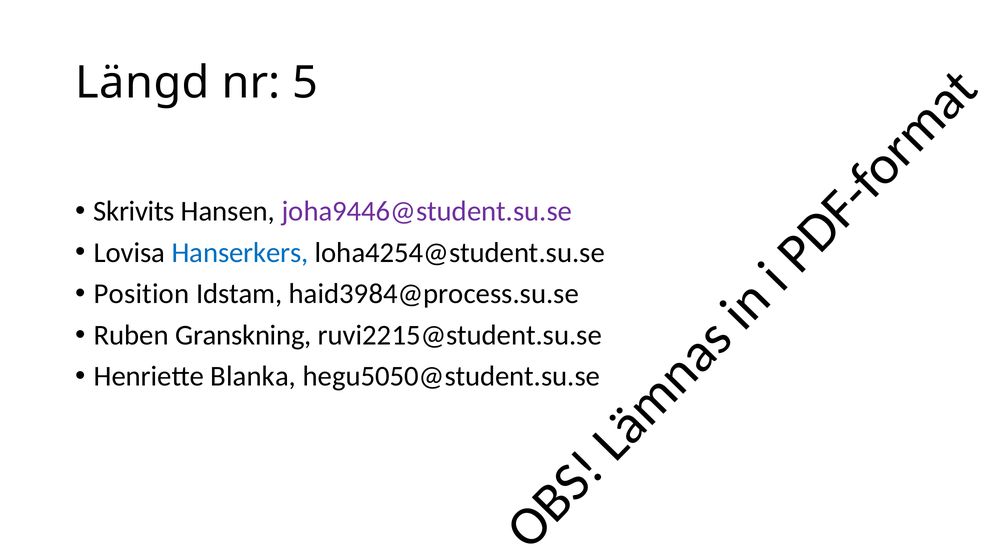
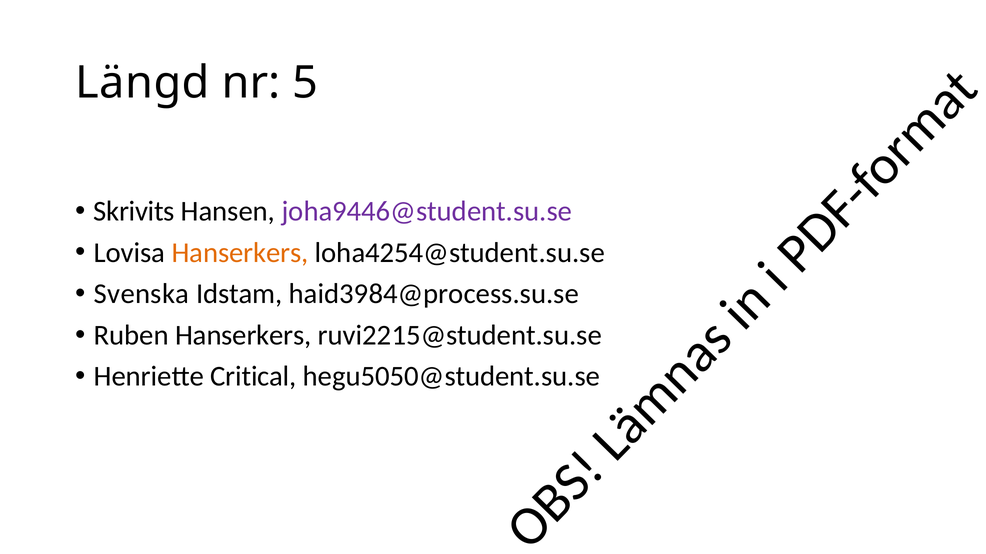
Hanserkers colour: blue -> orange (240, 253)
Position: Position -> Svenska (141, 294)
Ruben Granskning: Granskning -> Hanserkers (243, 336)
Blanka: Blanka -> Critical (253, 377)
